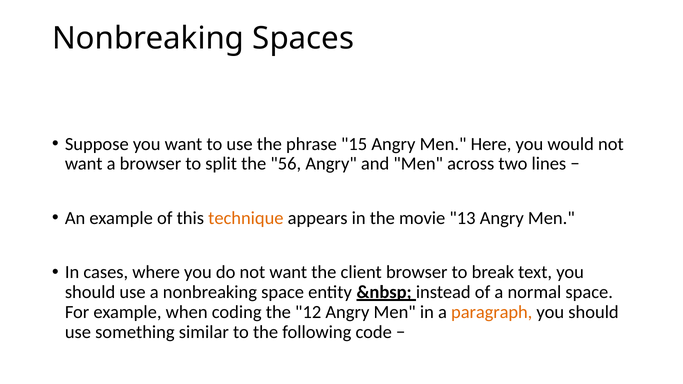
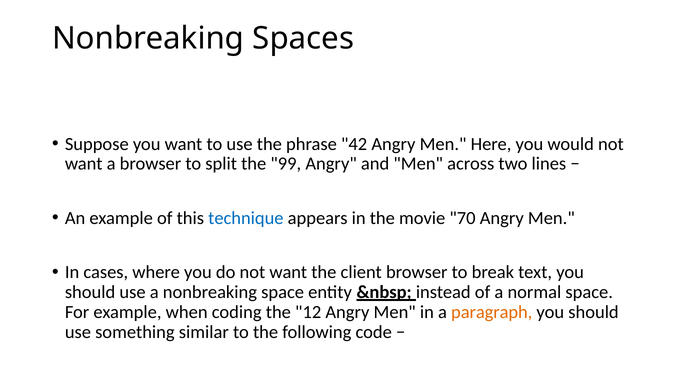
15: 15 -> 42 (354, 144)
56: 56 -> 99 (286, 164)
technique colour: orange -> blue (246, 218)
13: 13 -> 70 (463, 218)
